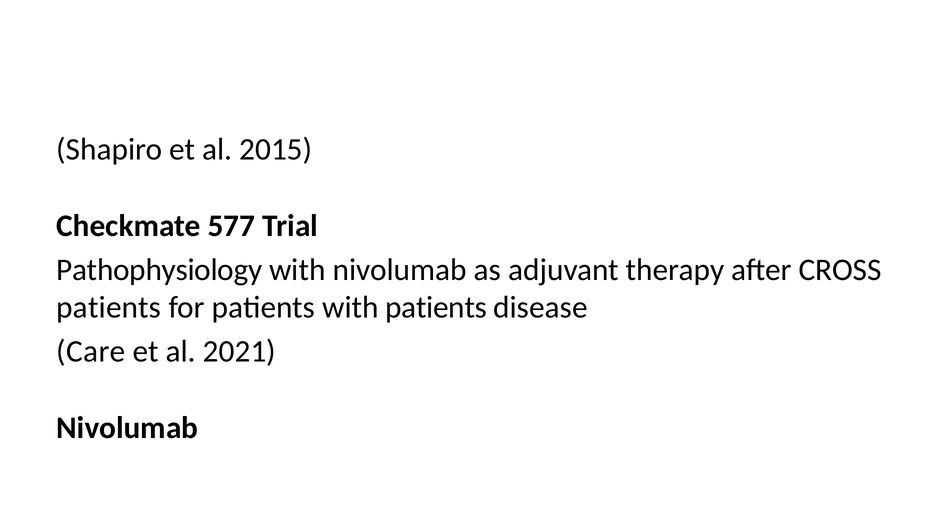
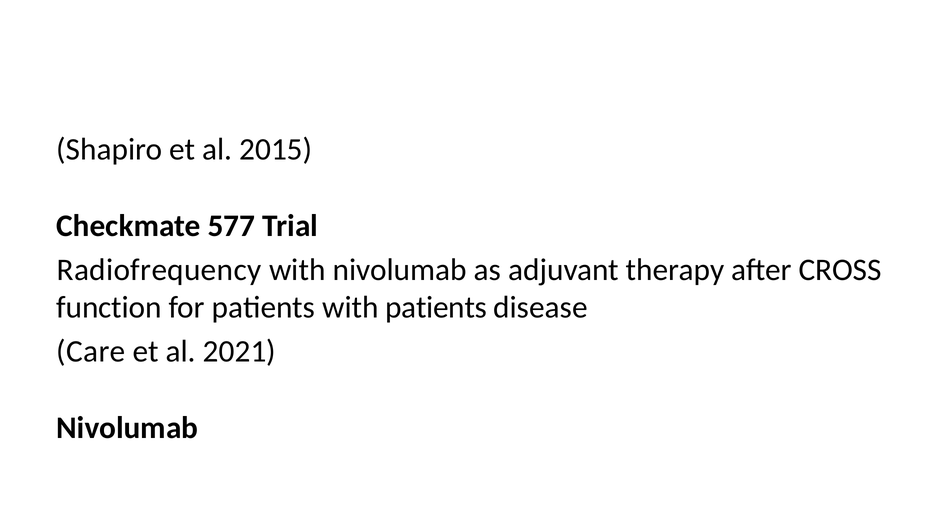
Pathophysiology: Pathophysiology -> Radiofrequency (159, 270)
patients: patients -> function (109, 307)
